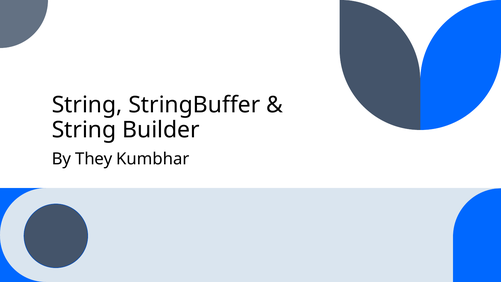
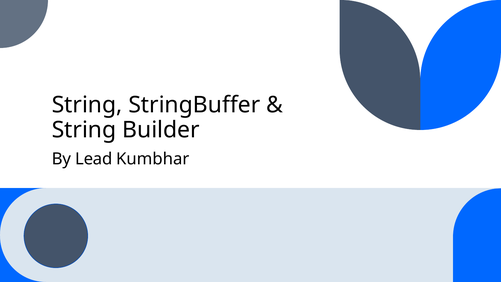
They: They -> Lead (94, 159)
